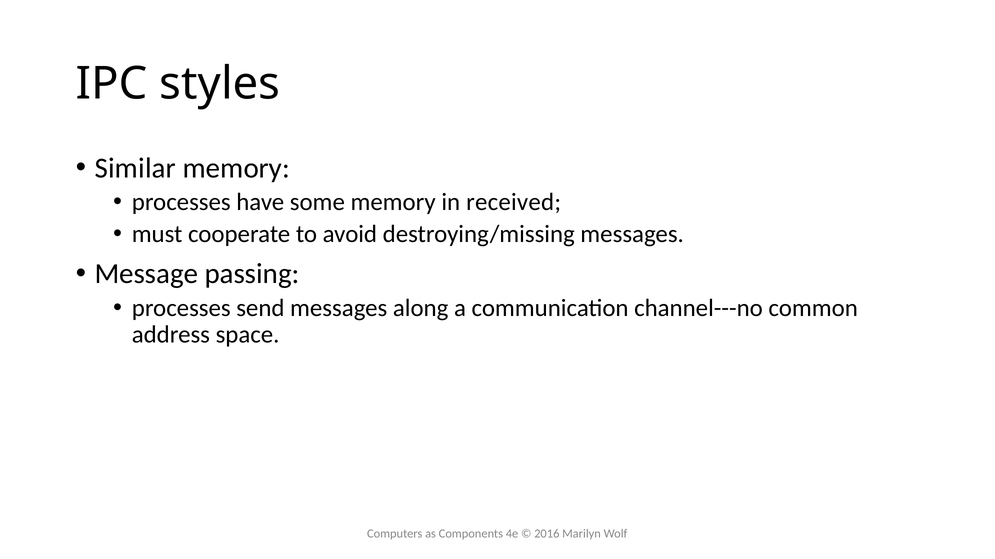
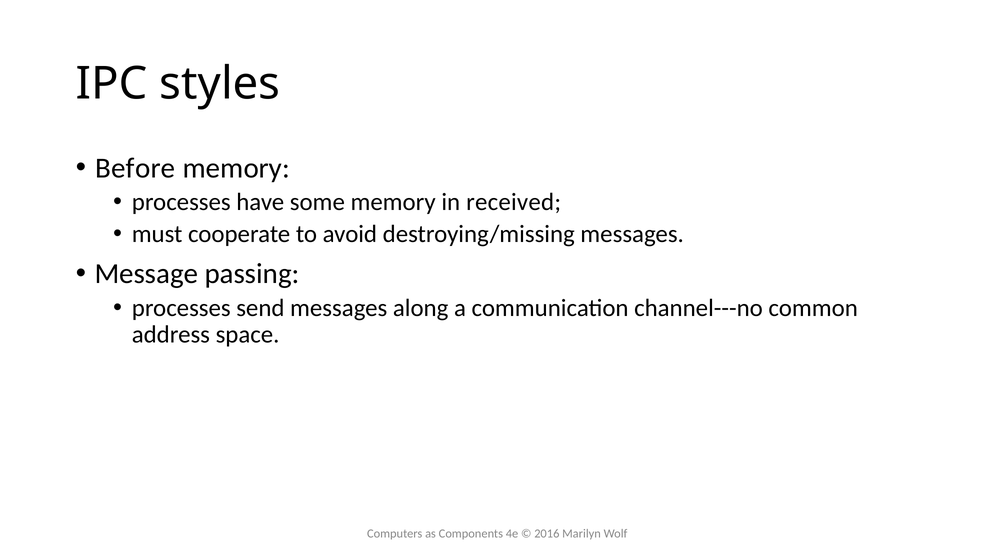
Similar: Similar -> Before (135, 168)
